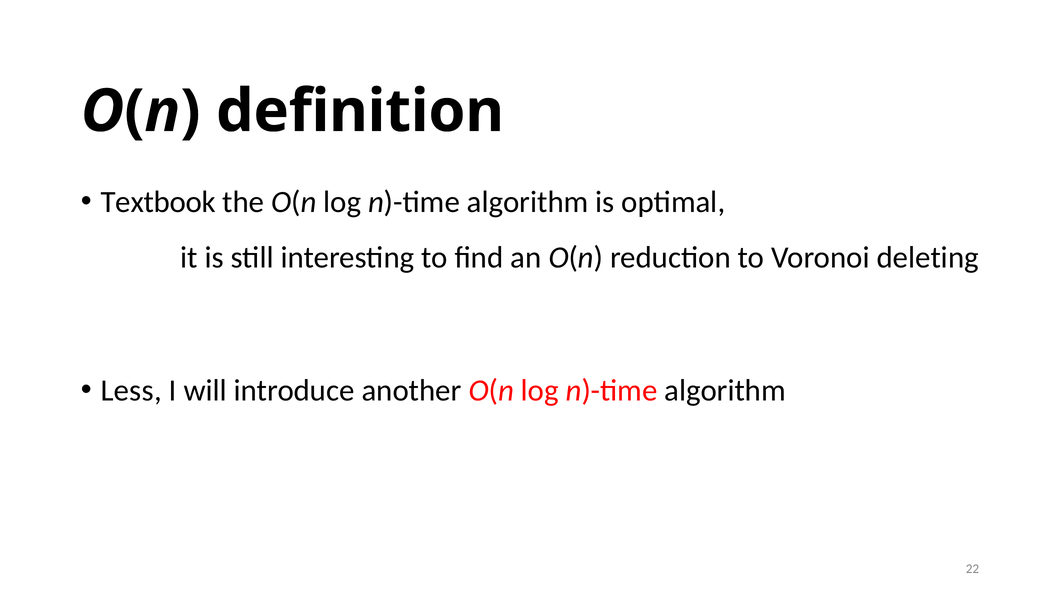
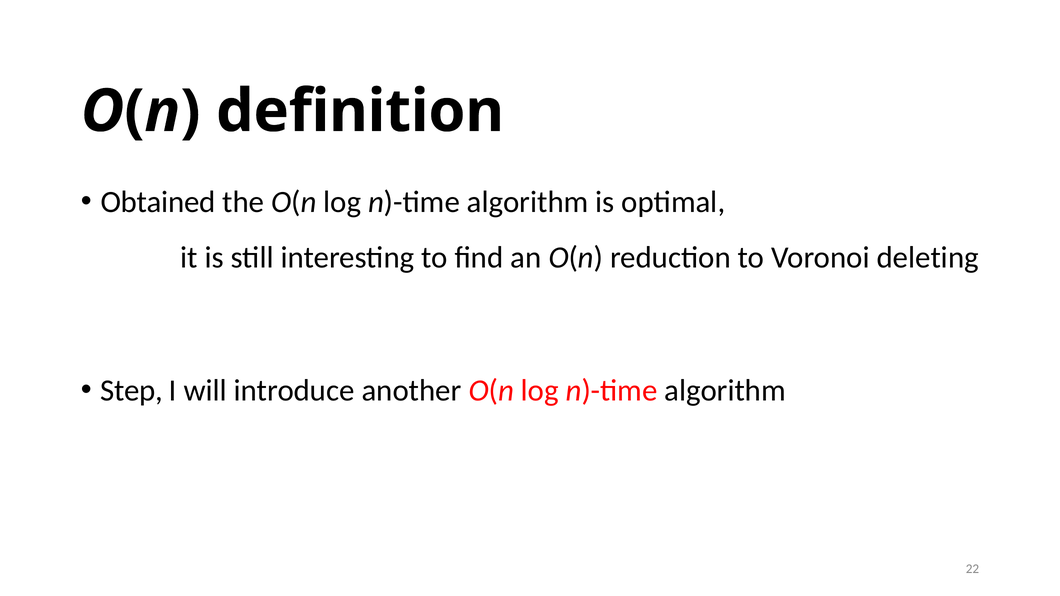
Textbook: Textbook -> Obtained (158, 202)
Less: Less -> Step (131, 391)
